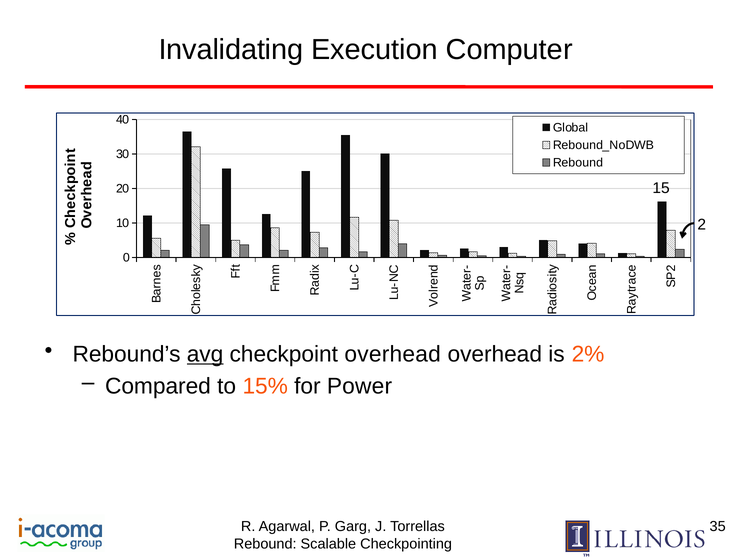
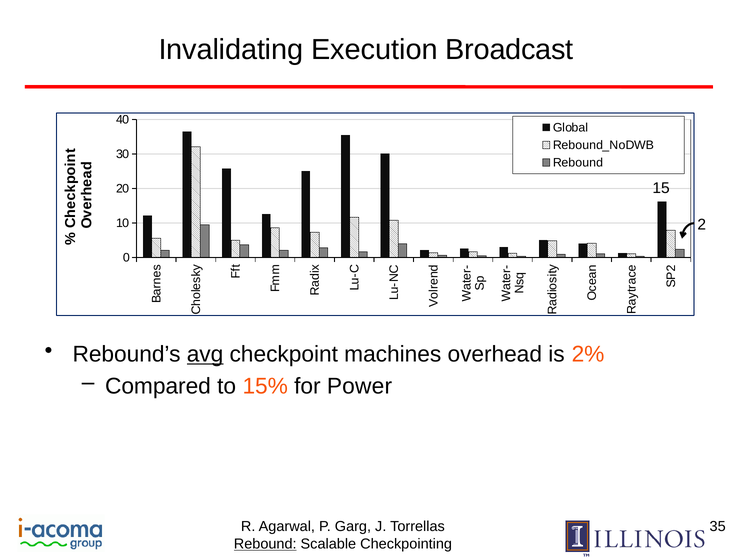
Computer: Computer -> Broadcast (509, 50)
checkpoint overhead: overhead -> machines (393, 354)
Rebound underline: none -> present (265, 544)
